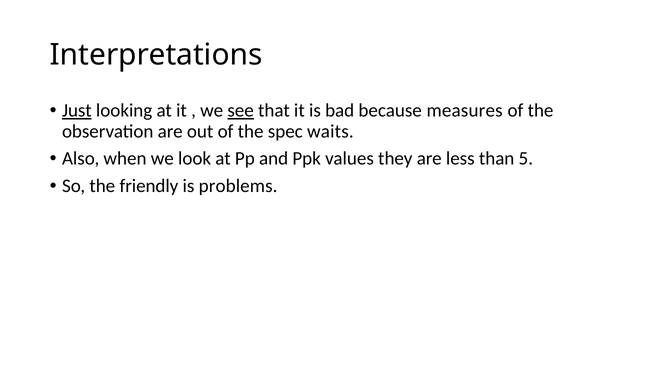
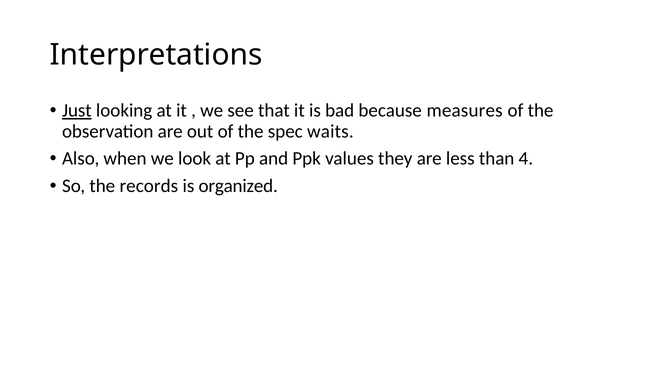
see underline: present -> none (241, 110)
5: 5 -> 4 (526, 158)
friendly: friendly -> records (149, 186)
problems: problems -> organized (238, 186)
